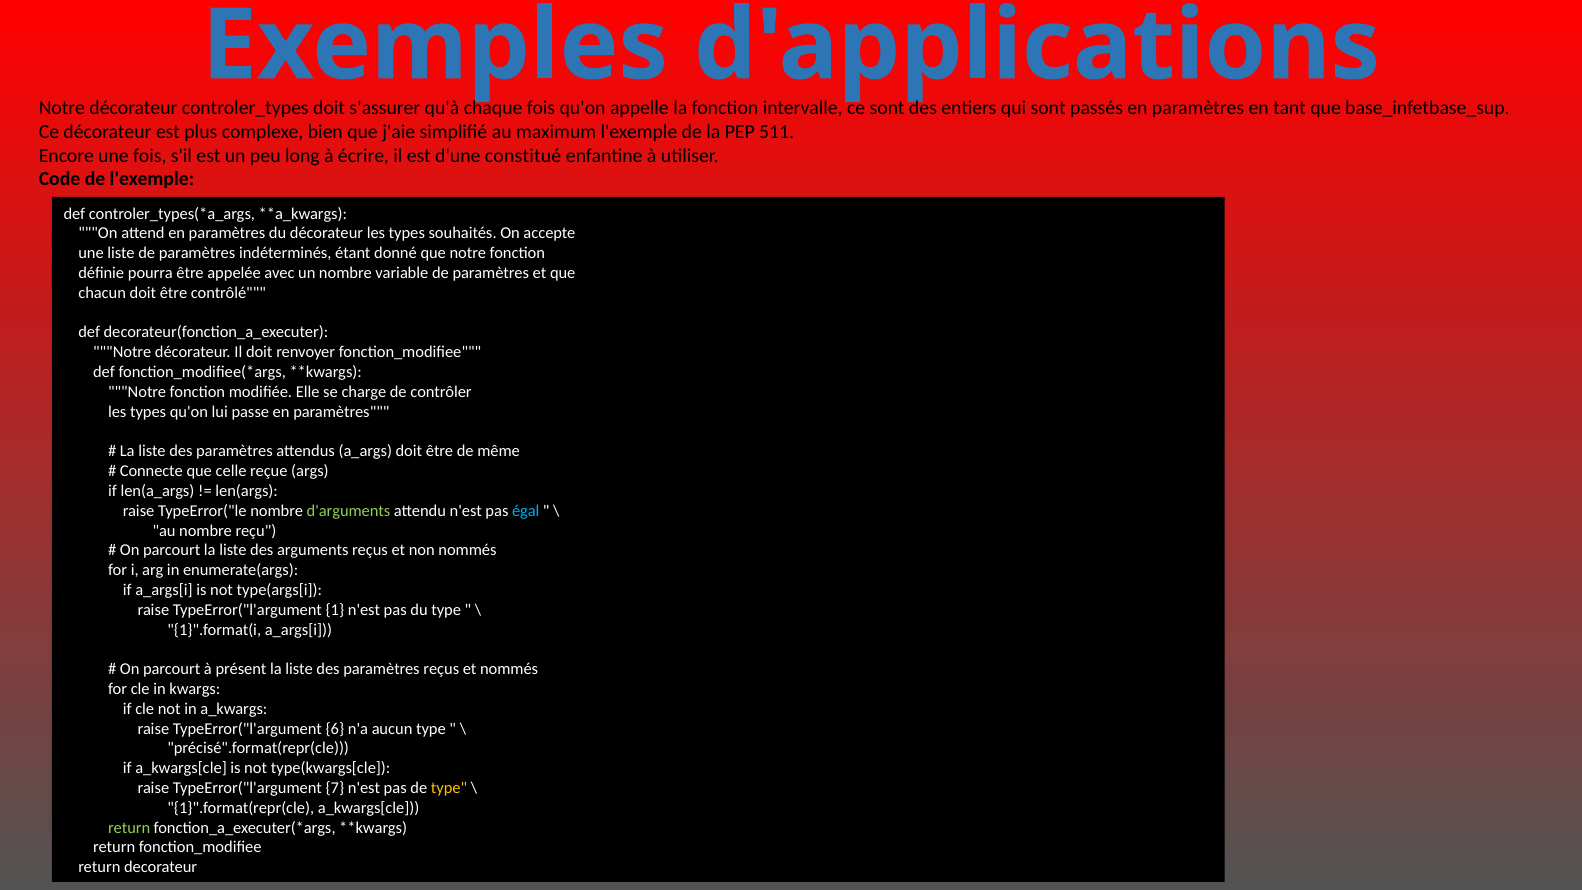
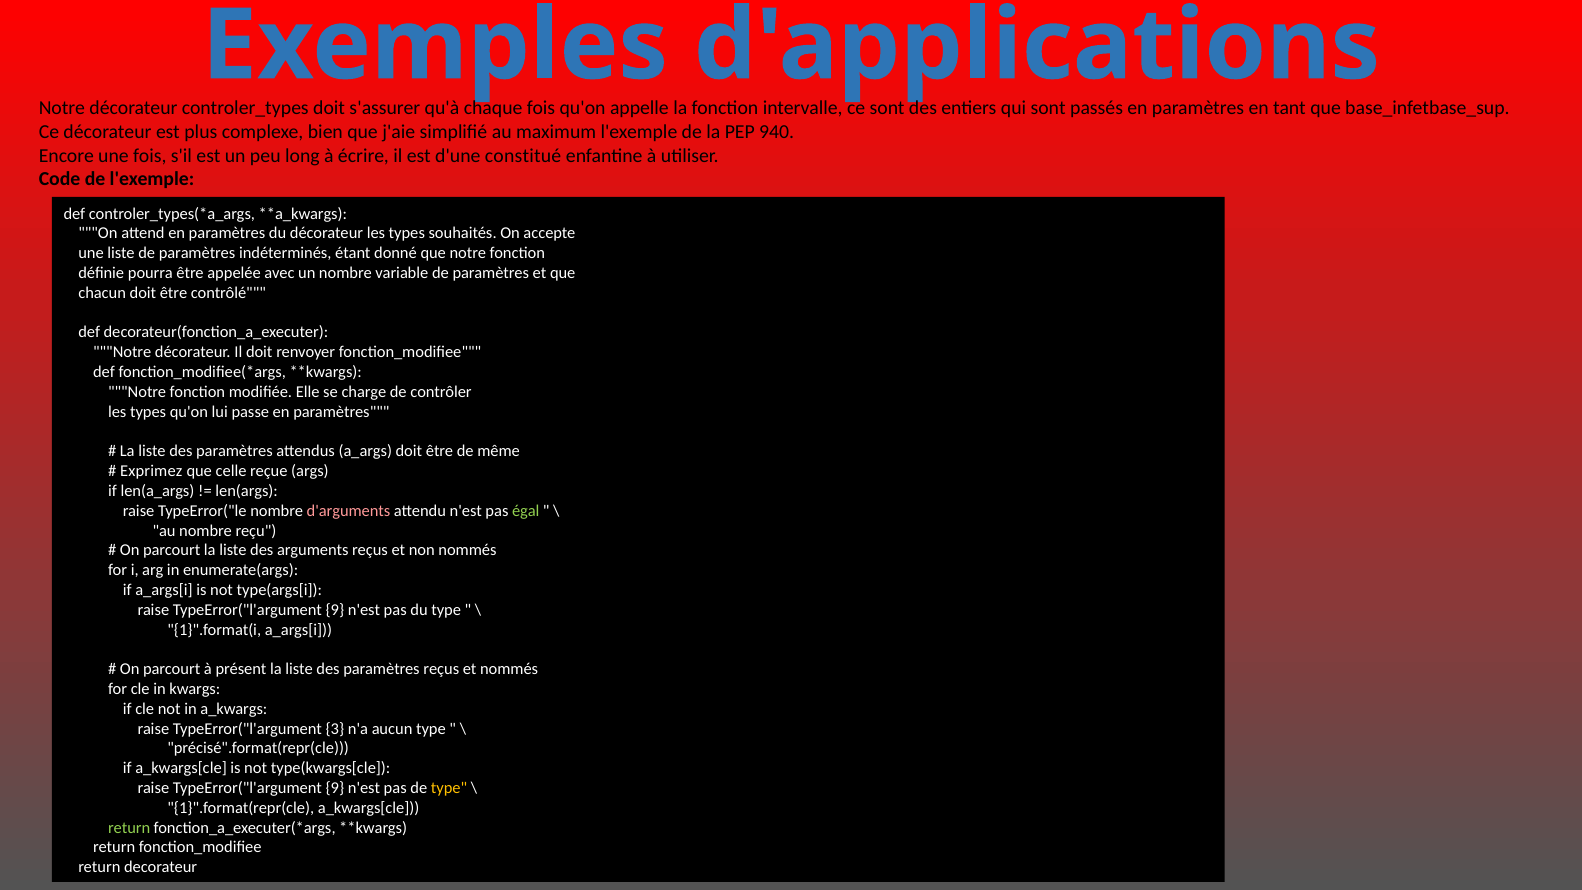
511: 511 -> 940 (777, 132)
Connecte: Connecte -> Exprimez (151, 471)
d'arguments colour: light green -> pink (349, 511)
égal colour: light blue -> light green (526, 511)
1: 1 -> 9 (335, 610)
6: 6 -> 3 (335, 729)
7: 7 -> 9 (335, 788)
